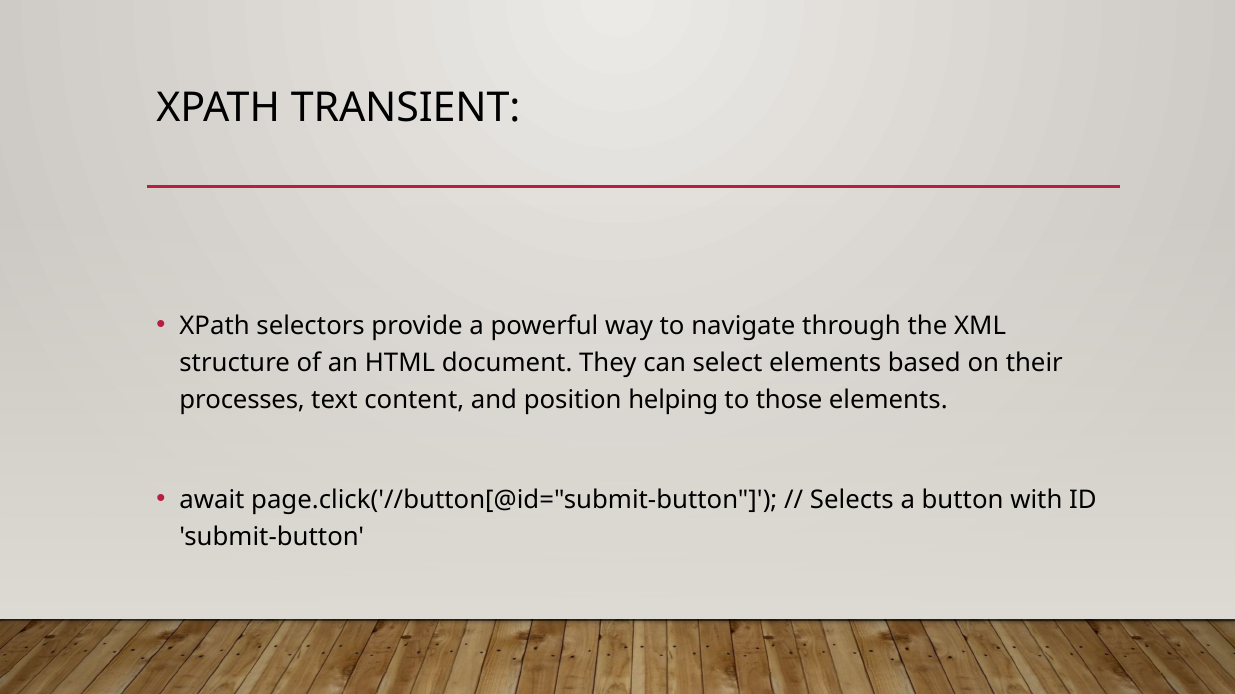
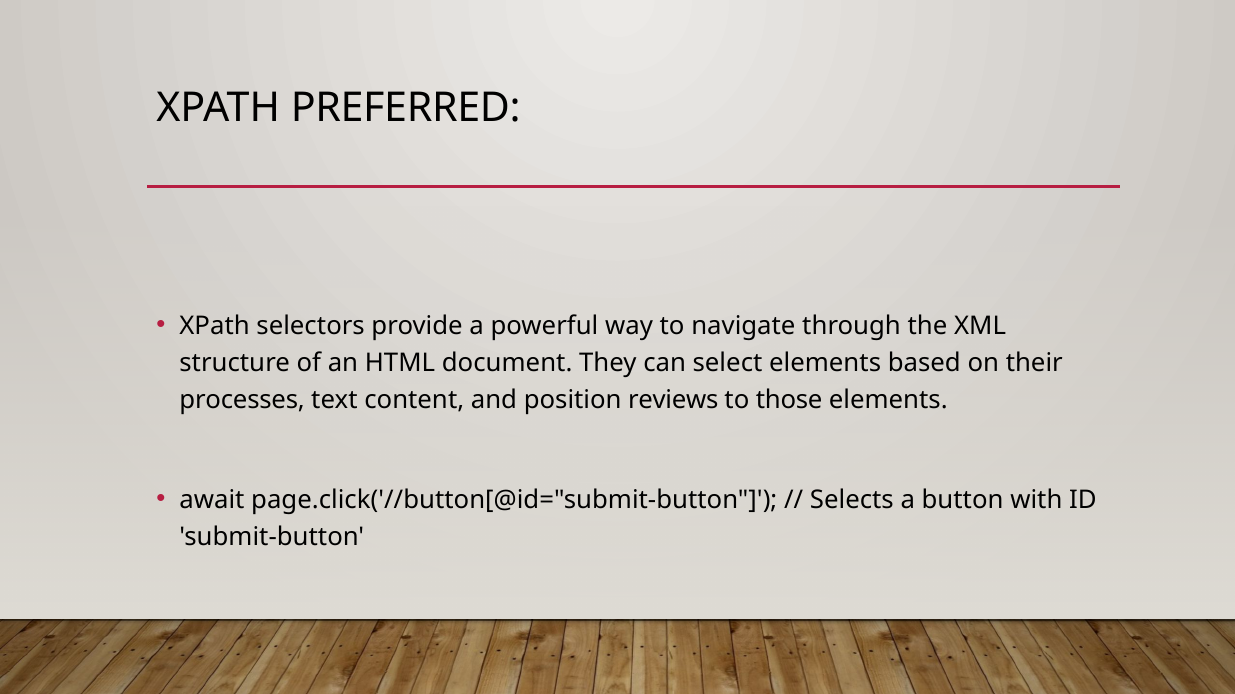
TRANSIENT: TRANSIENT -> PREFERRED (406, 108)
helping: helping -> reviews (673, 400)
